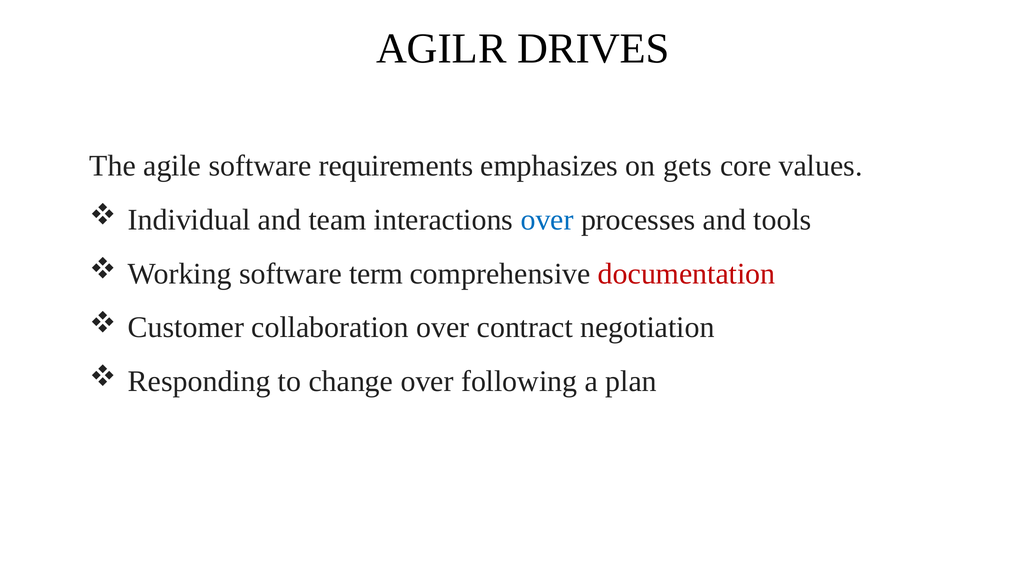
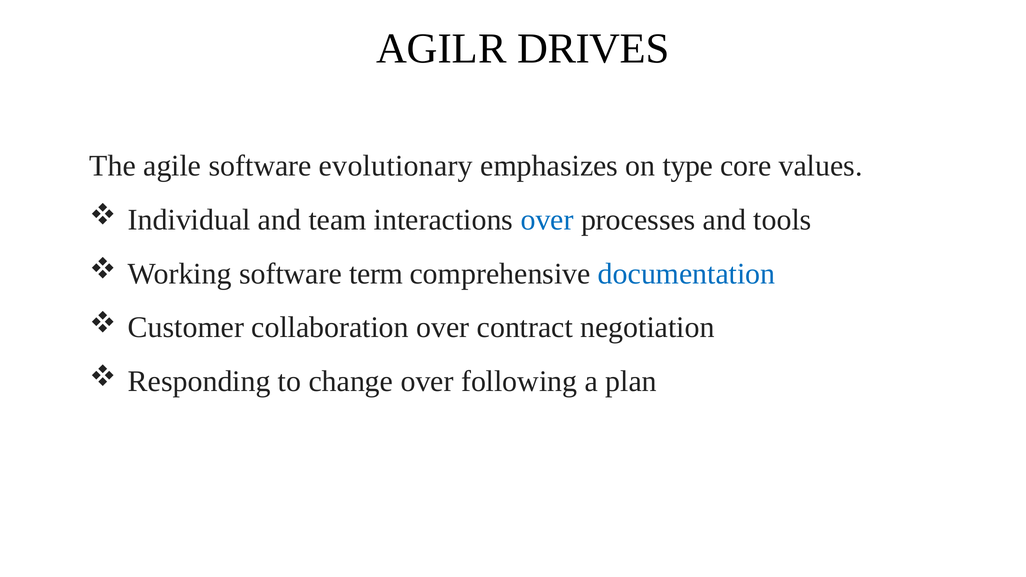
requirements: requirements -> evolutionary (396, 166)
gets: gets -> type (688, 166)
documentation colour: red -> blue (687, 274)
